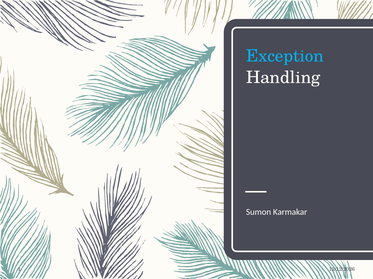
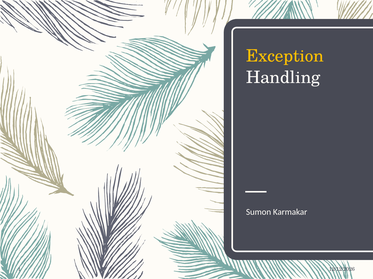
Exception colour: light blue -> yellow (285, 56)
